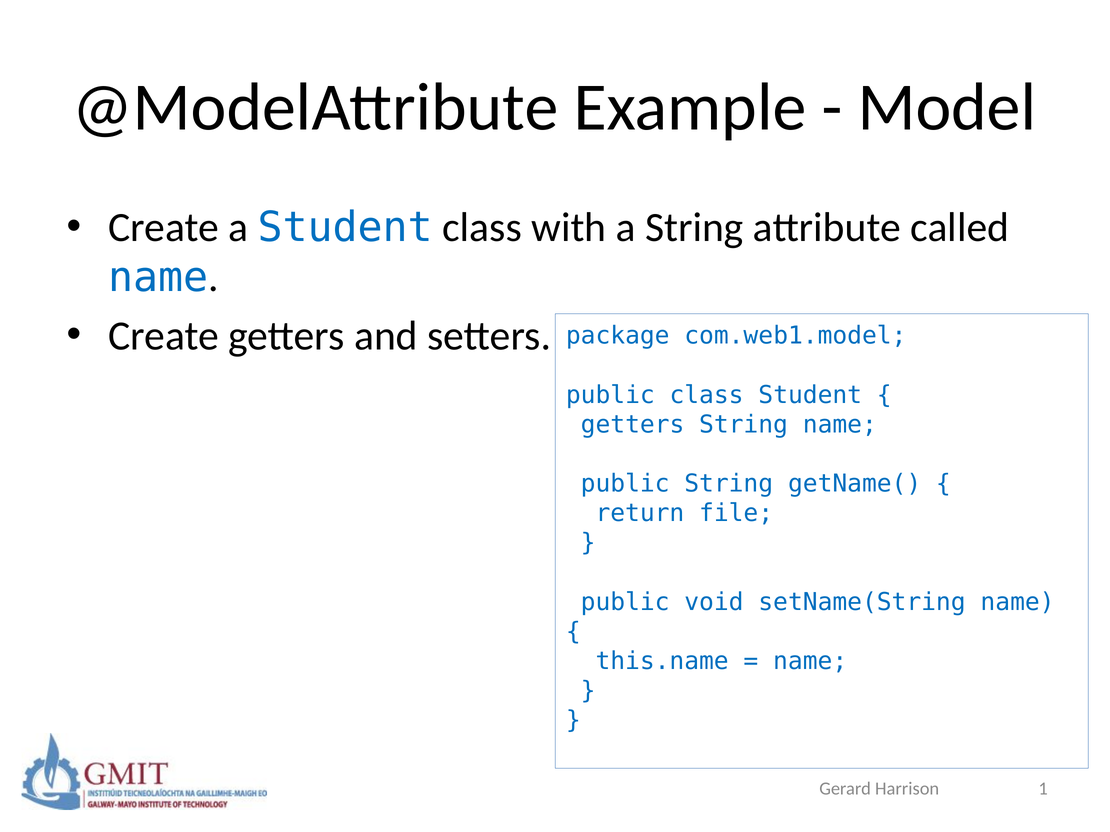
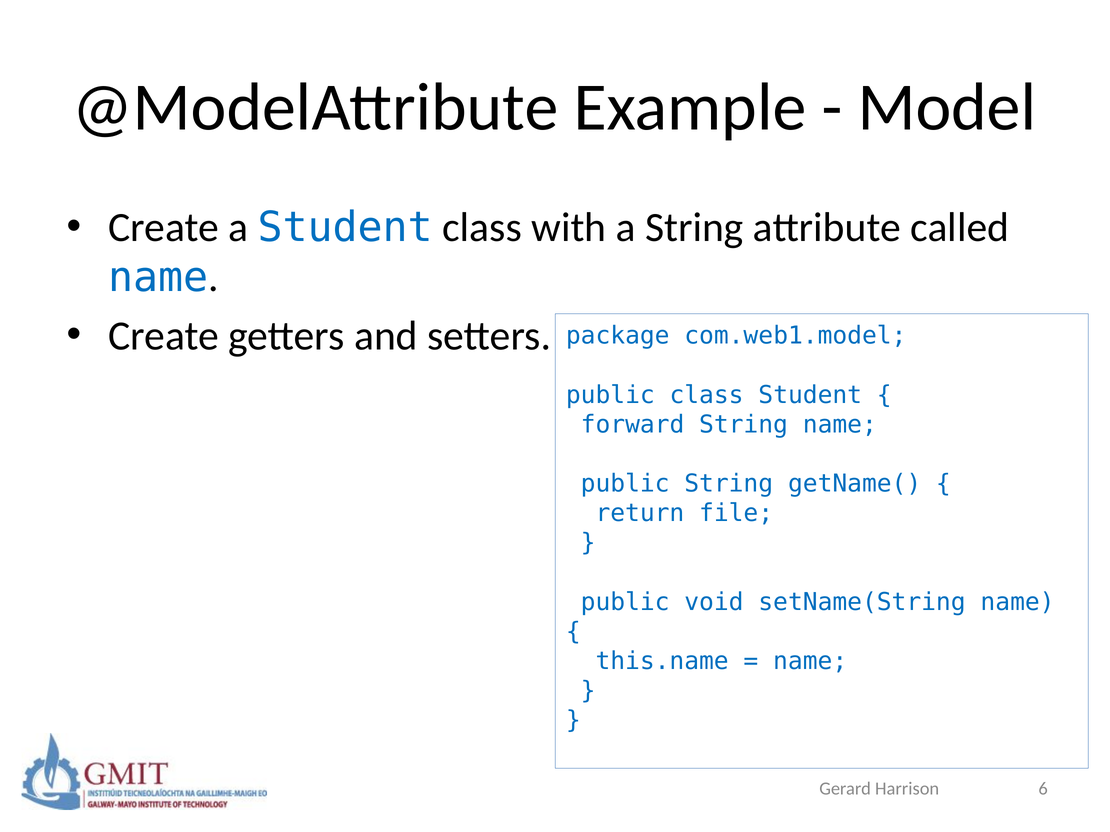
getters: getters -> forward (633, 425)
1: 1 -> 6 (1043, 789)
